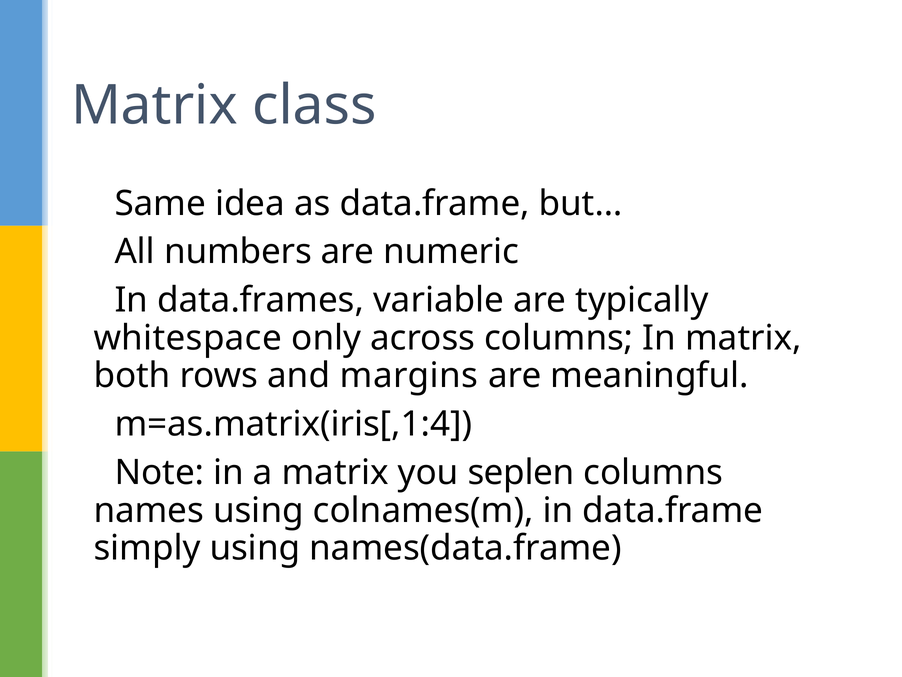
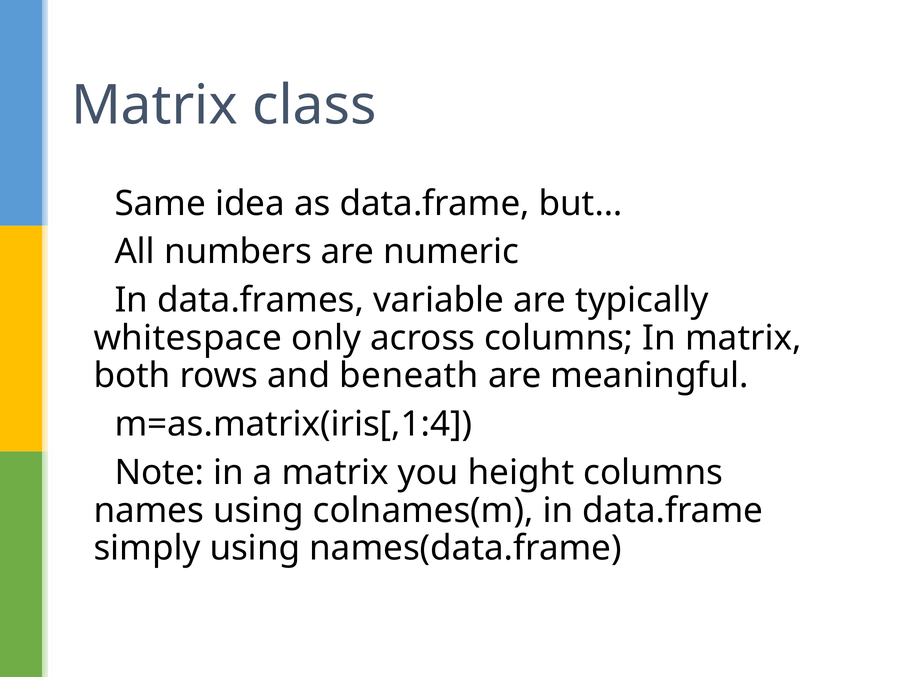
margins: margins -> beneath (409, 376)
seplen: seplen -> height (521, 472)
